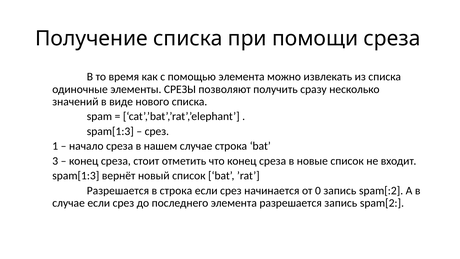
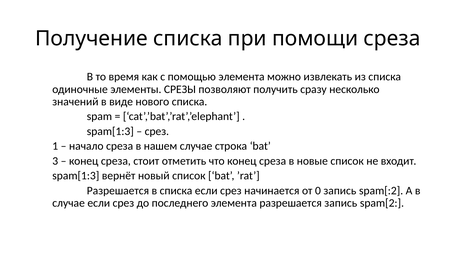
в строка: строка -> списка (176, 190)
